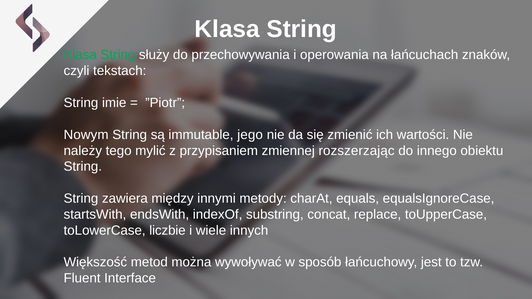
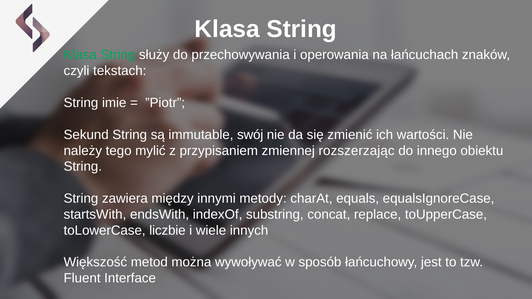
Nowym: Nowym -> Sekund (86, 135)
jego: jego -> swój (250, 135)
